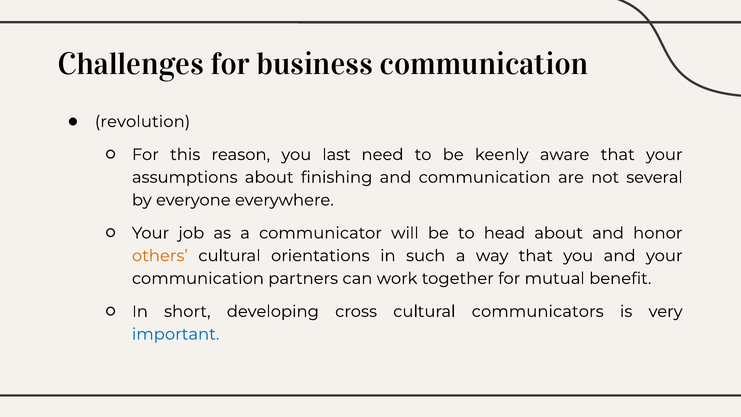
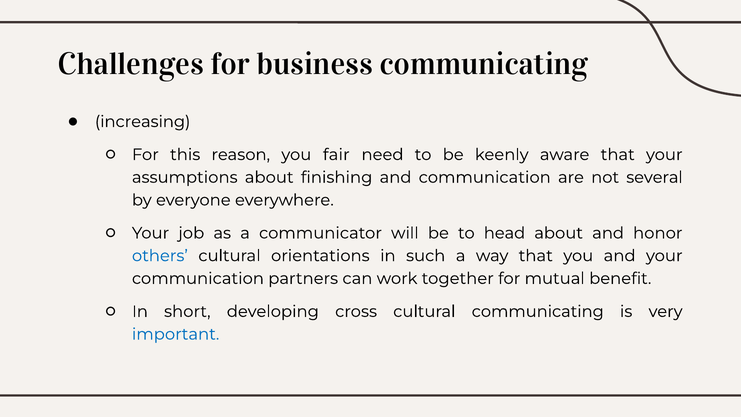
business communication: communication -> communicating (484, 64)
revolution: revolution -> increasing (143, 122)
last: last -> fair (336, 155)
others colour: orange -> blue (160, 256)
cultural communicators: communicators -> communicating (538, 311)
